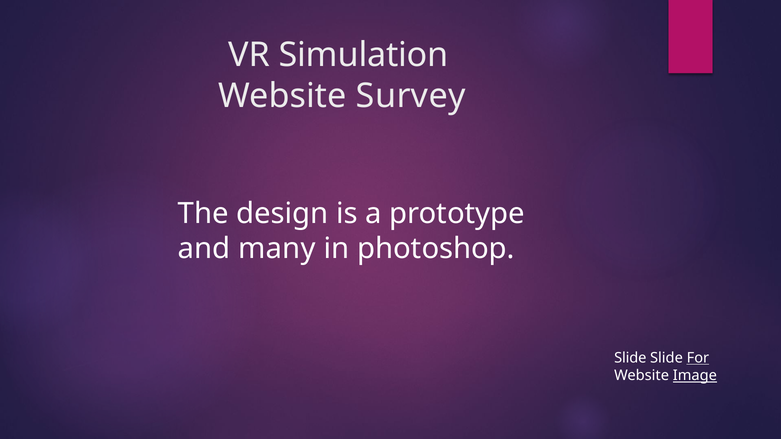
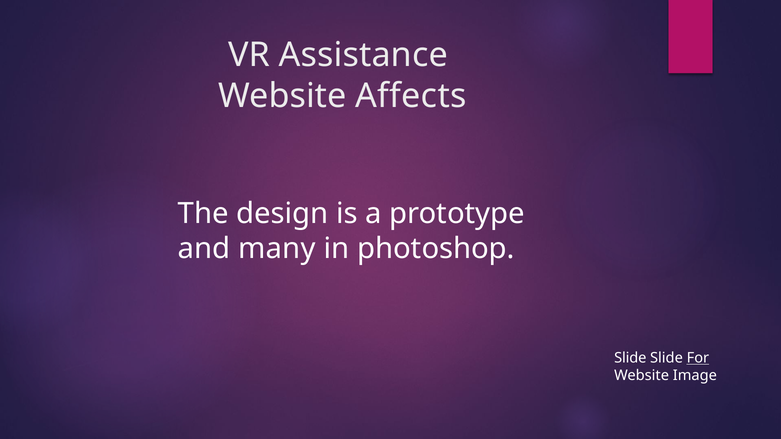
Simulation: Simulation -> Assistance (363, 55)
Survey: Survey -> Affects (411, 96)
Image underline: present -> none (695, 376)
